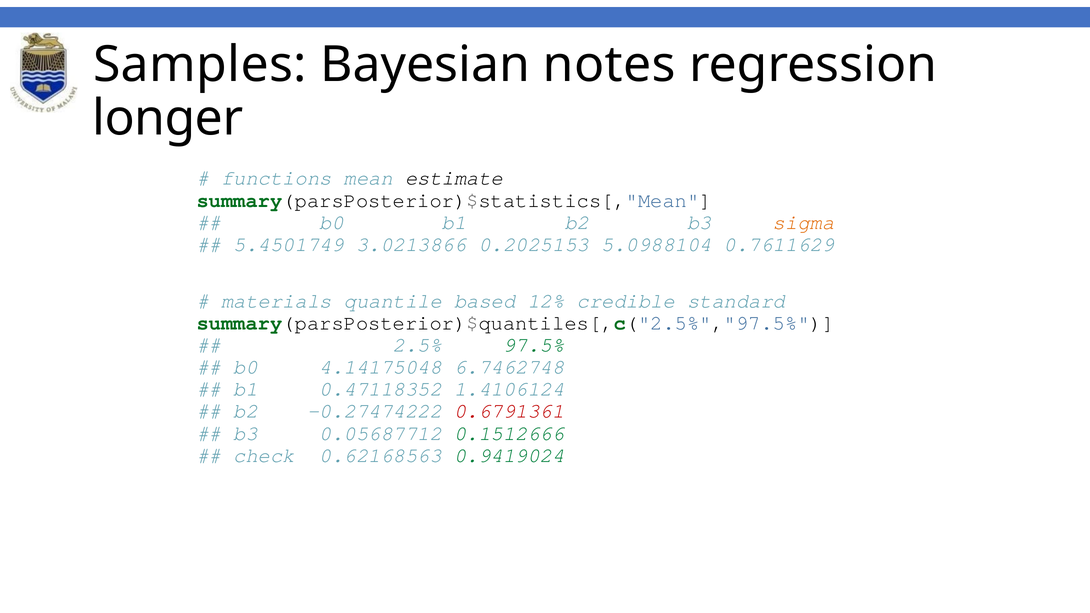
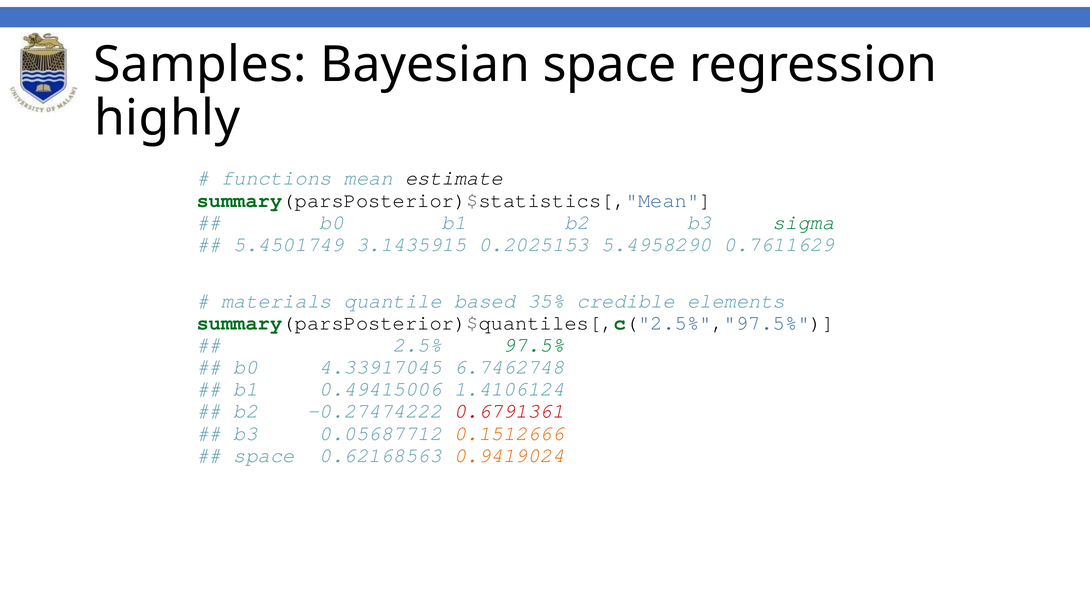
Bayesian notes: notes -> space (610, 65)
longer: longer -> highly (167, 119)
sigma colour: orange -> green (804, 222)
3.0213866: 3.0213866 -> 3.1435915 (411, 244)
5.0988104: 5.0988104 -> 5.4958290 (656, 244)
12%: 12% -> 35% (546, 301)
standard: standard -> elements (736, 301)
4.14175048: 4.14175048 -> 4.33917045 (381, 367)
0.47118352: 0.47118352 -> 0.49415006 (381, 389)
0.1512666 colour: green -> orange (509, 433)
check: check -> space (264, 455)
0.9419024 colour: green -> orange (509, 455)
